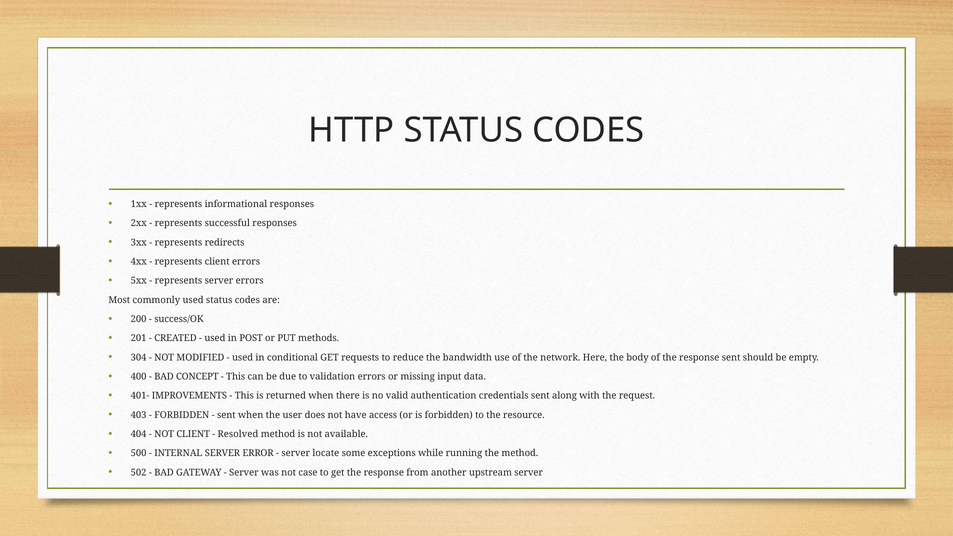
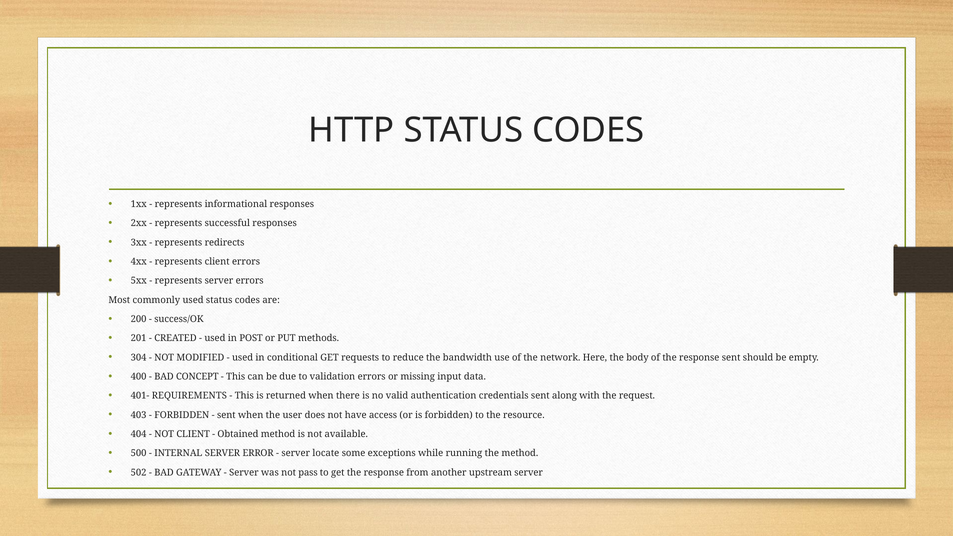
IMPROVEMENTS: IMPROVEMENTS -> REQUIREMENTS (189, 396)
Resolved: Resolved -> Obtained (238, 434)
case: case -> pass (308, 472)
